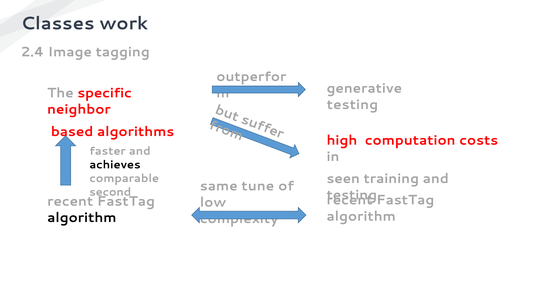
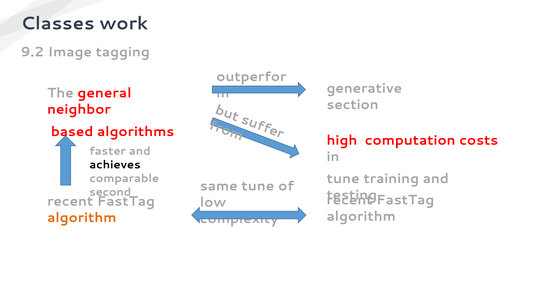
2.4: 2.4 -> 9.2 (32, 52)
specific: specific -> general (104, 93)
testing: testing -> section (353, 105)
seen: seen -> tune (343, 179)
algorithm colour: black -> orange (82, 218)
